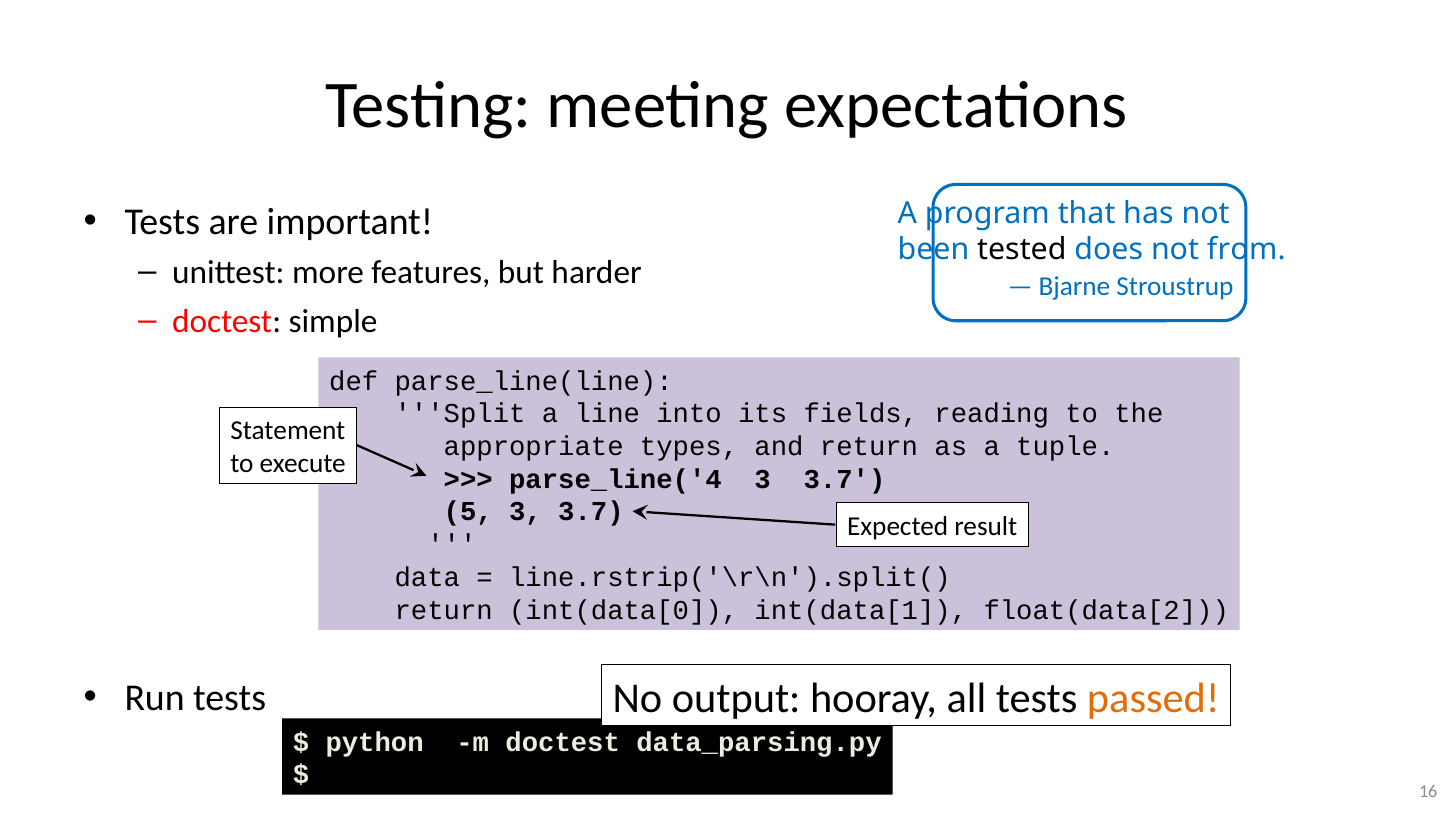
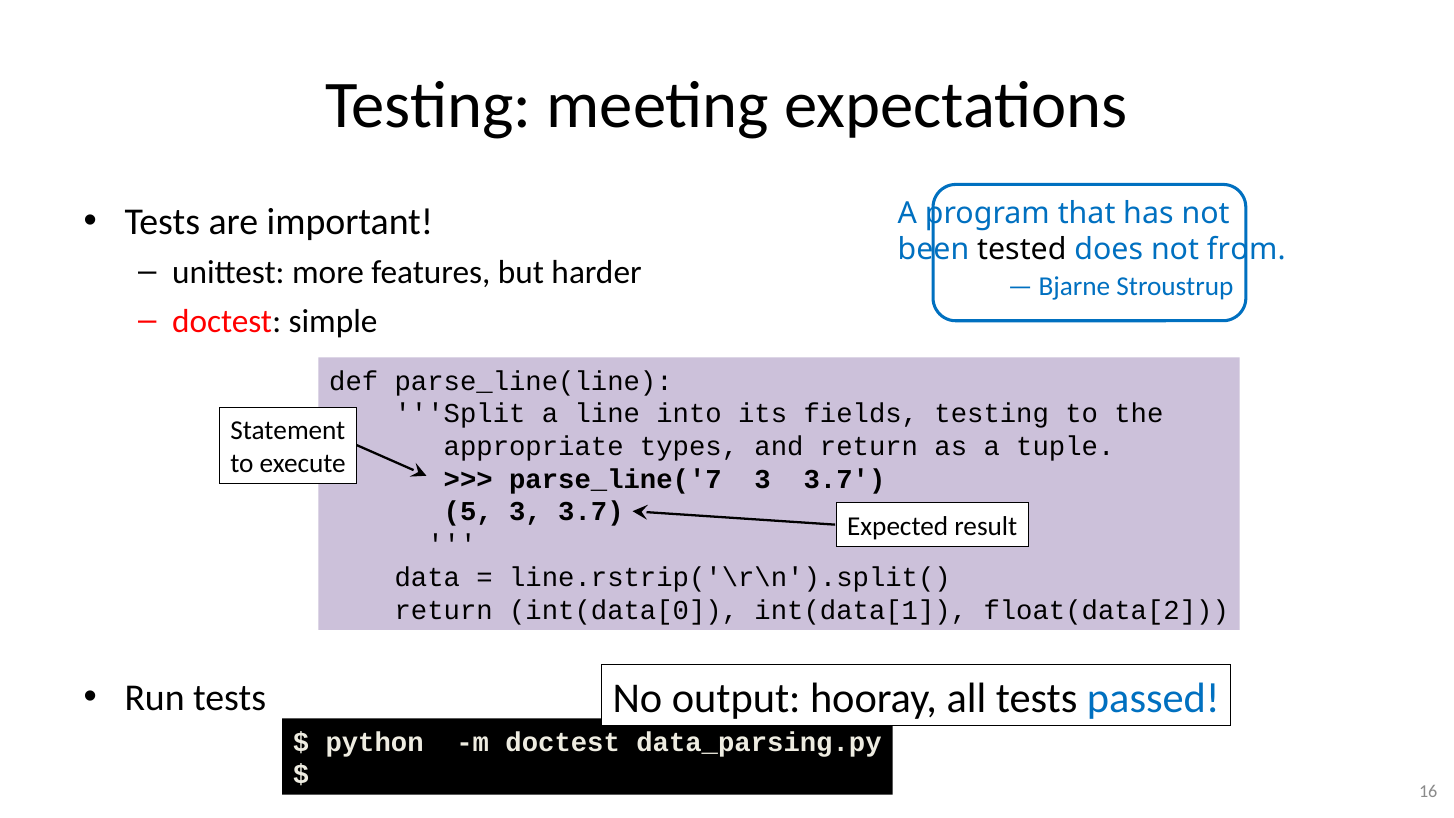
fields reading: reading -> testing (992, 414)
parse_line('4: parse_line('4 -> parse_line('7 (615, 479)
passed colour: orange -> blue (1153, 698)
